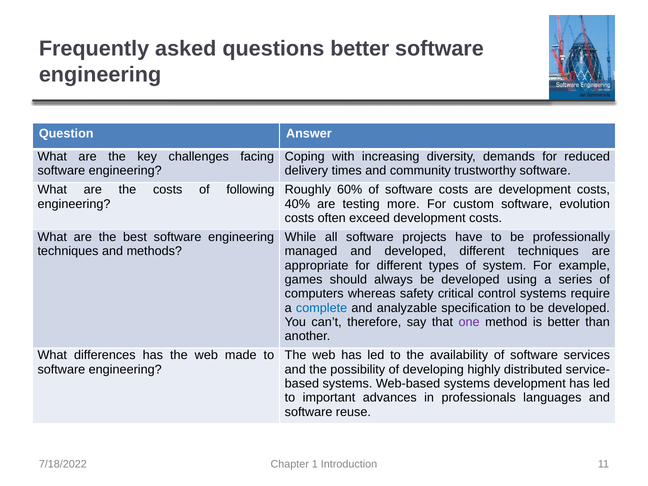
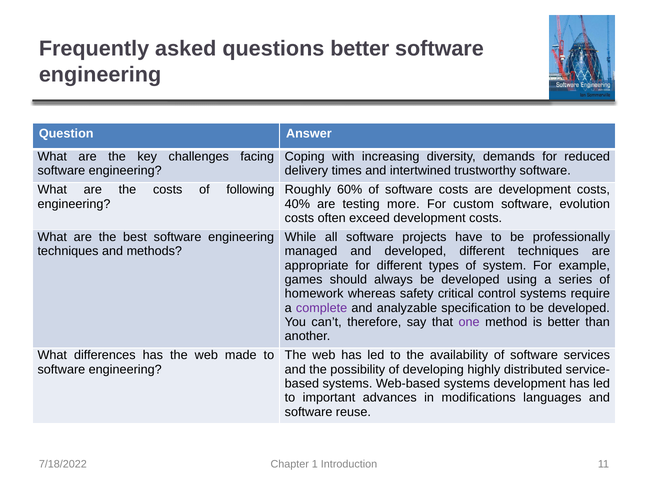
community: community -> intertwined (420, 171)
computers: computers -> homework (314, 294)
complete colour: blue -> purple (322, 308)
professionals: professionals -> modifications (479, 398)
